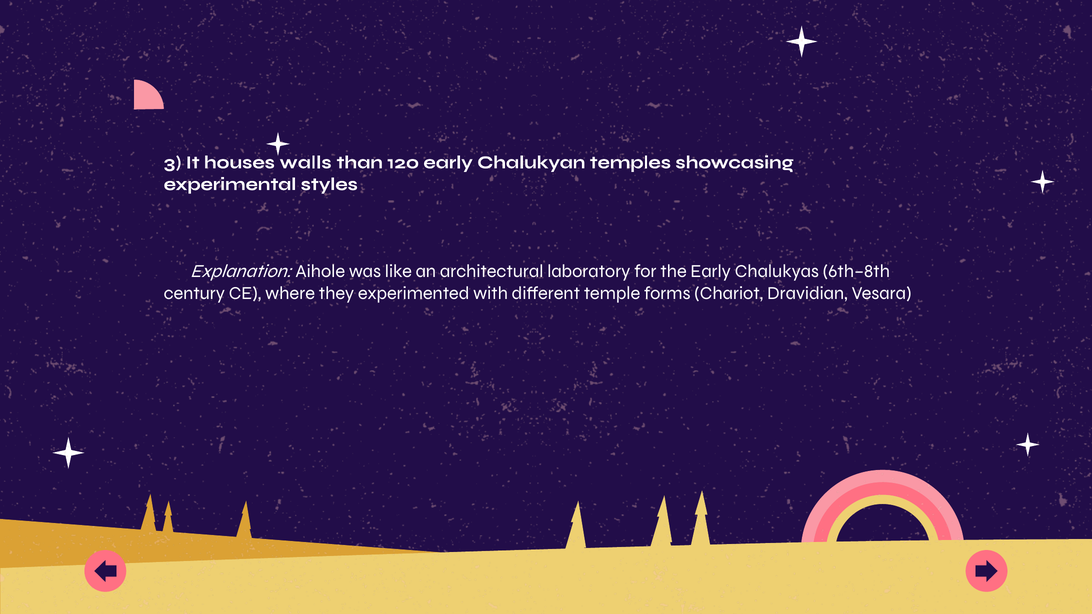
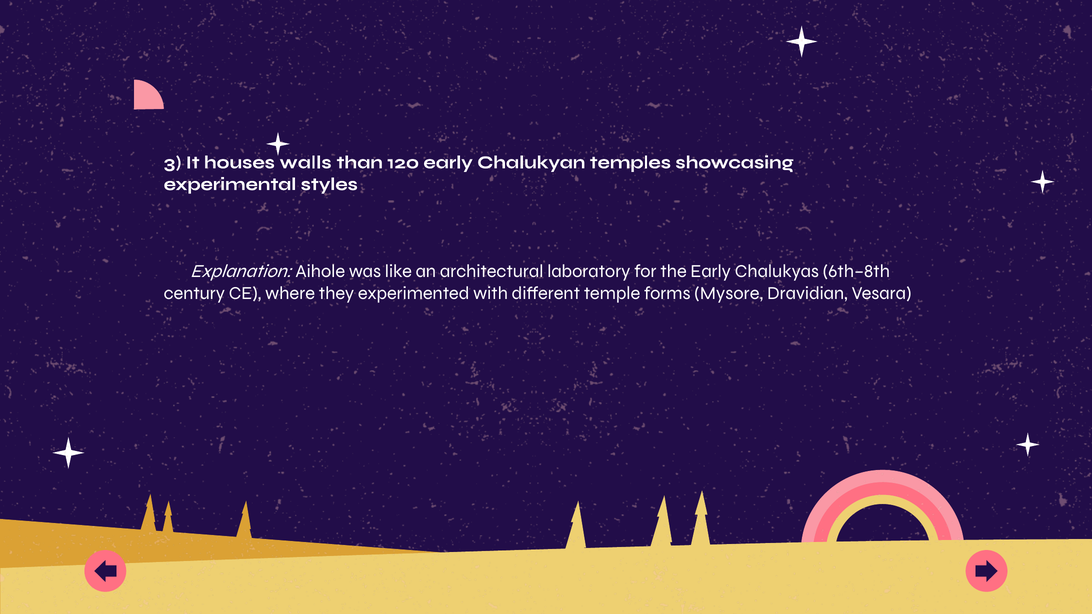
Chariot: Chariot -> Mysore (729, 293)
